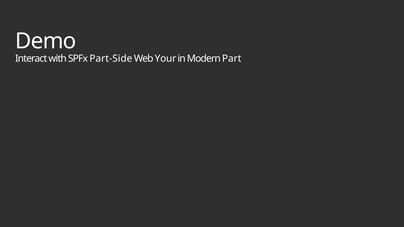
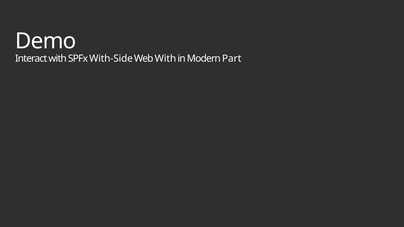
Part-Side: Part-Side -> With-Side (111, 59)
Web Your: Your -> With (165, 59)
